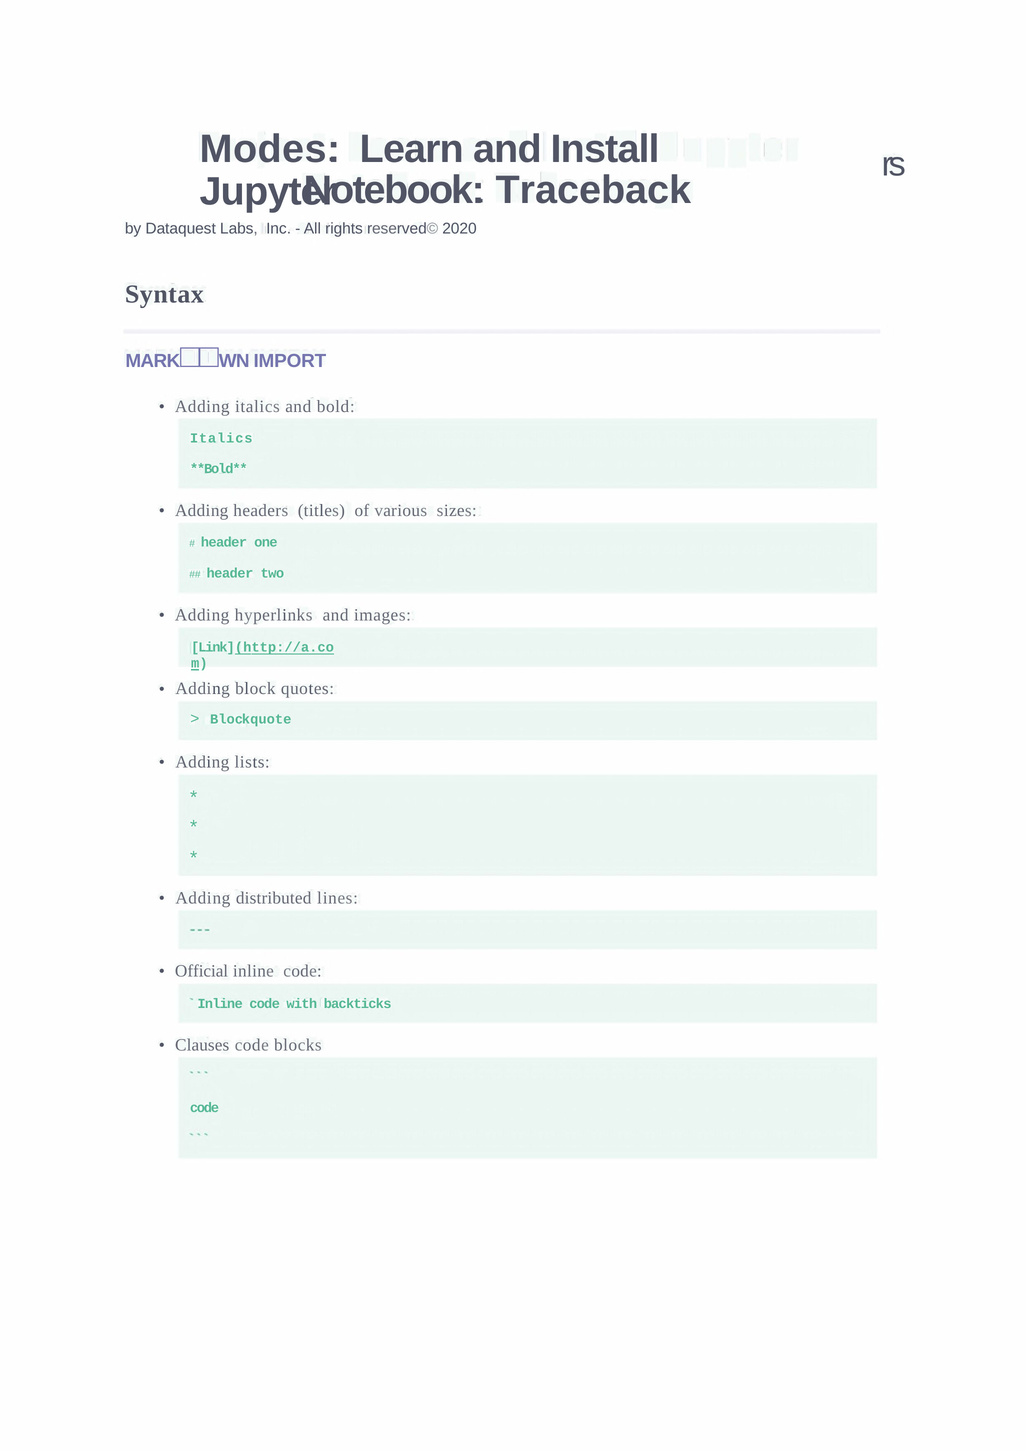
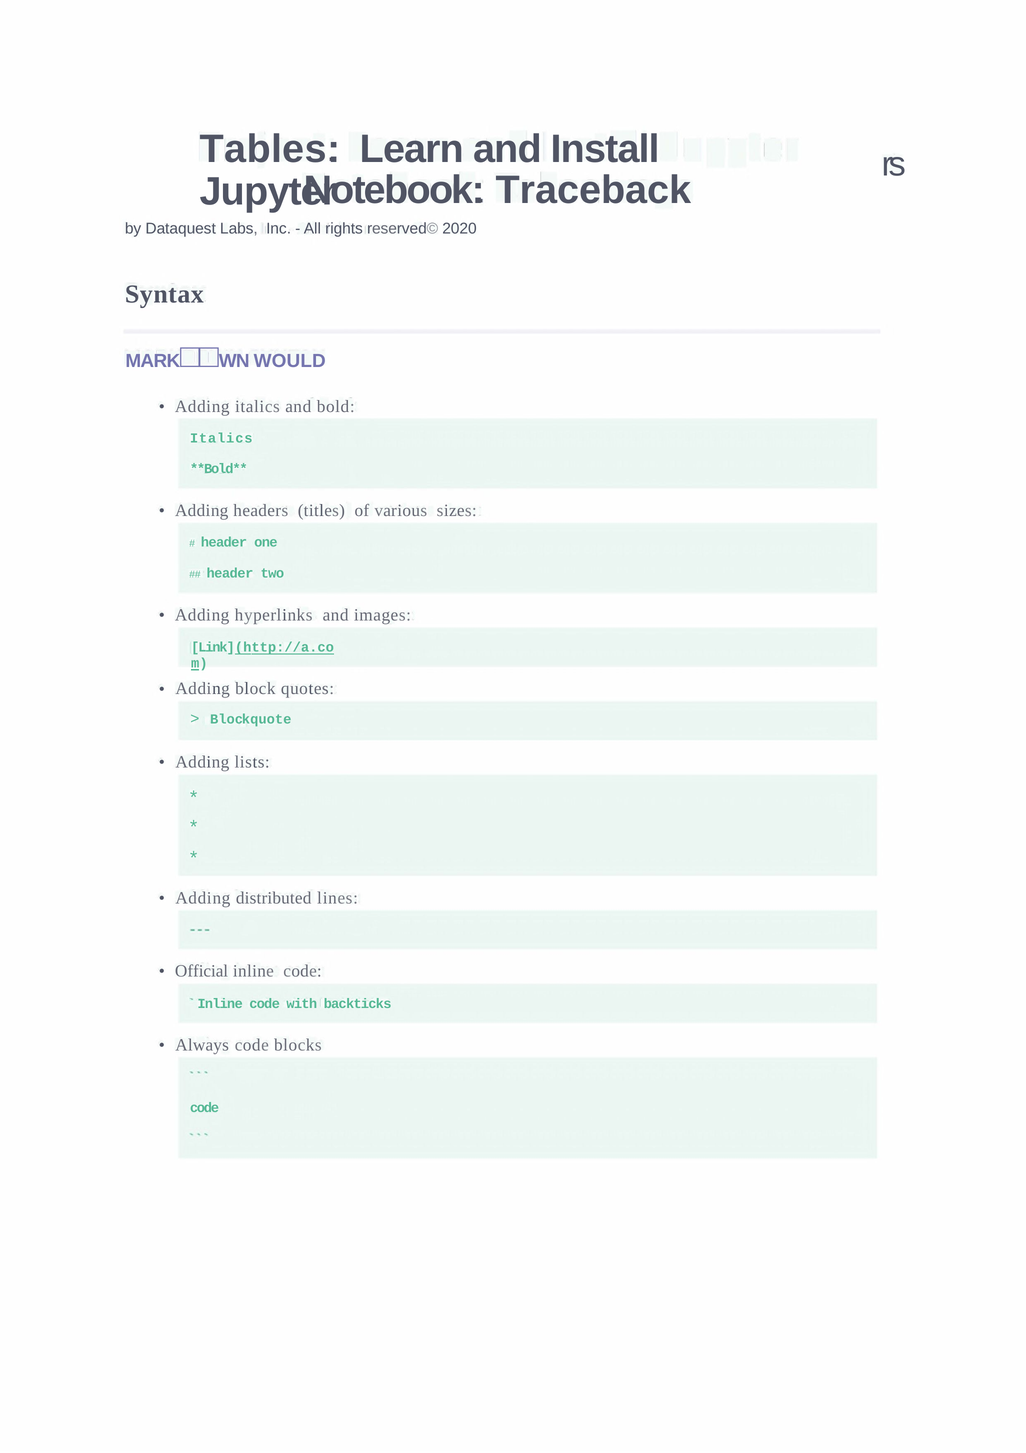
Modes: Modes -> Tables (270, 149)
IMPORT: IMPORT -> WOULD (290, 361)
Clauses: Clauses -> Always (202, 1044)
